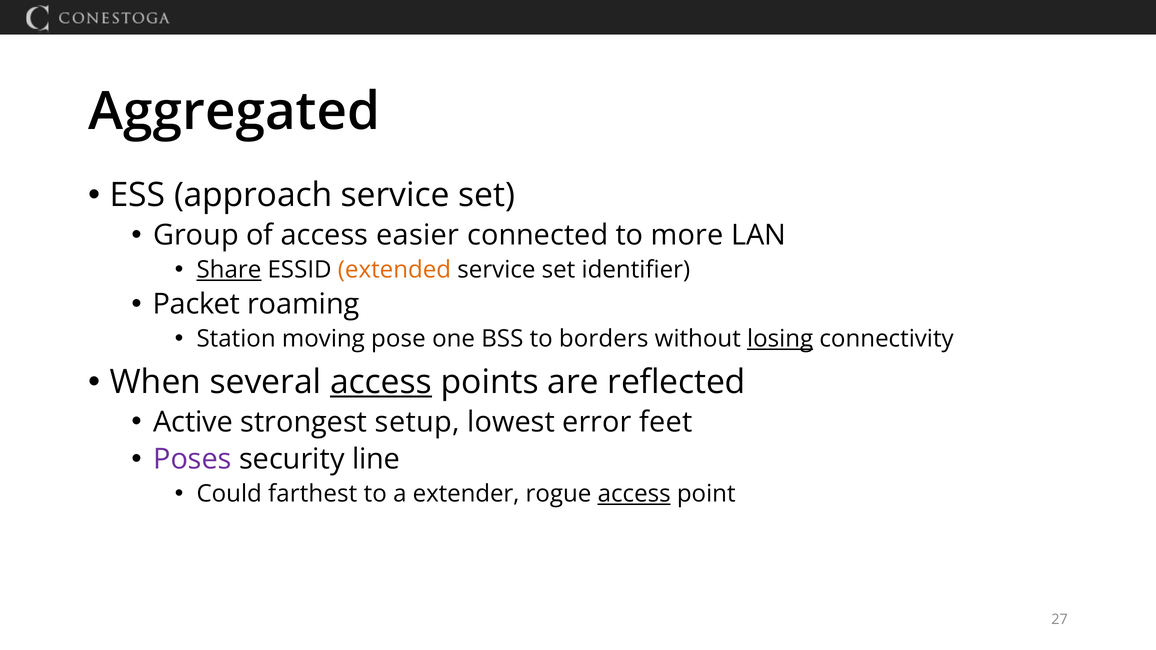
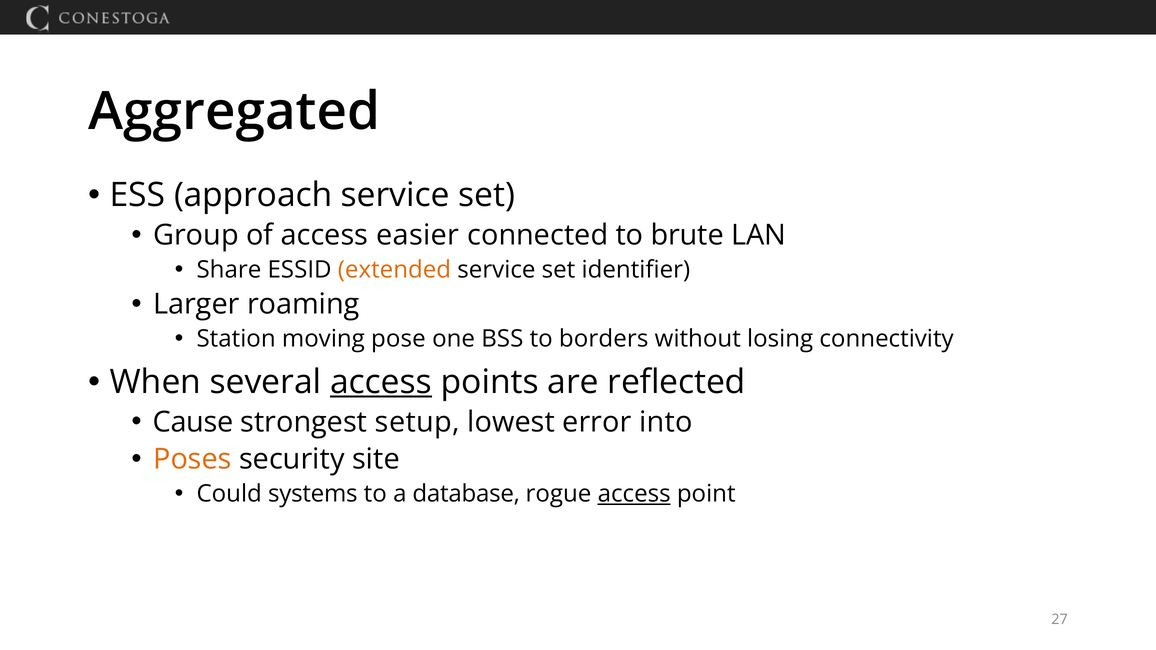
more: more -> brute (687, 235)
Share underline: present -> none (229, 270)
Packet: Packet -> Larger (196, 305)
losing underline: present -> none (780, 339)
Active: Active -> Cause (193, 422)
feet: feet -> into (666, 422)
Poses colour: purple -> orange (192, 459)
line: line -> site (376, 459)
farthest: farthest -> systems (313, 494)
extender: extender -> database (466, 494)
